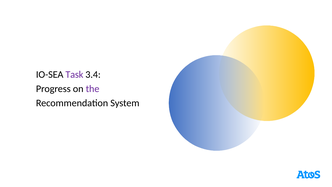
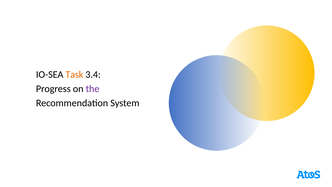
Task colour: purple -> orange (74, 74)
